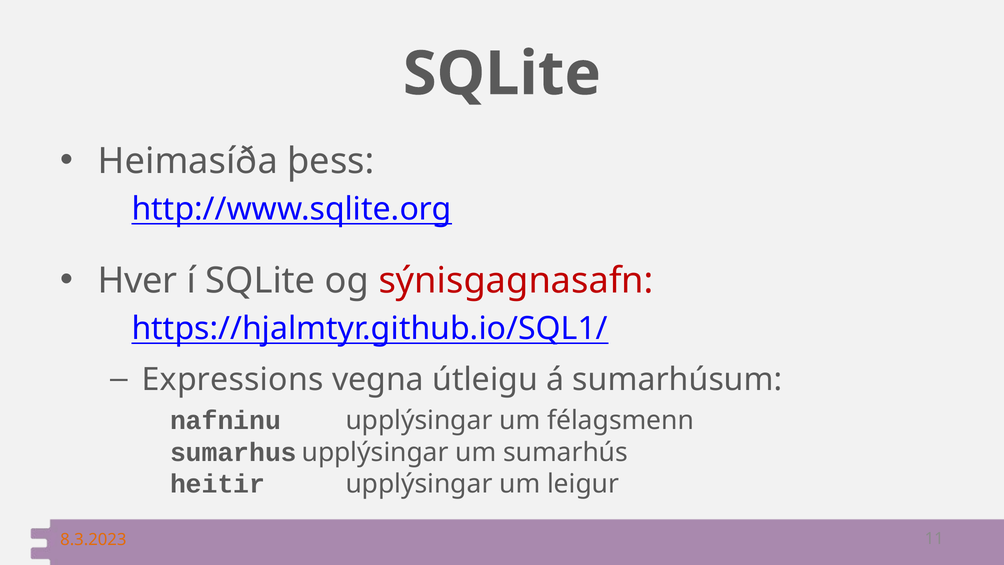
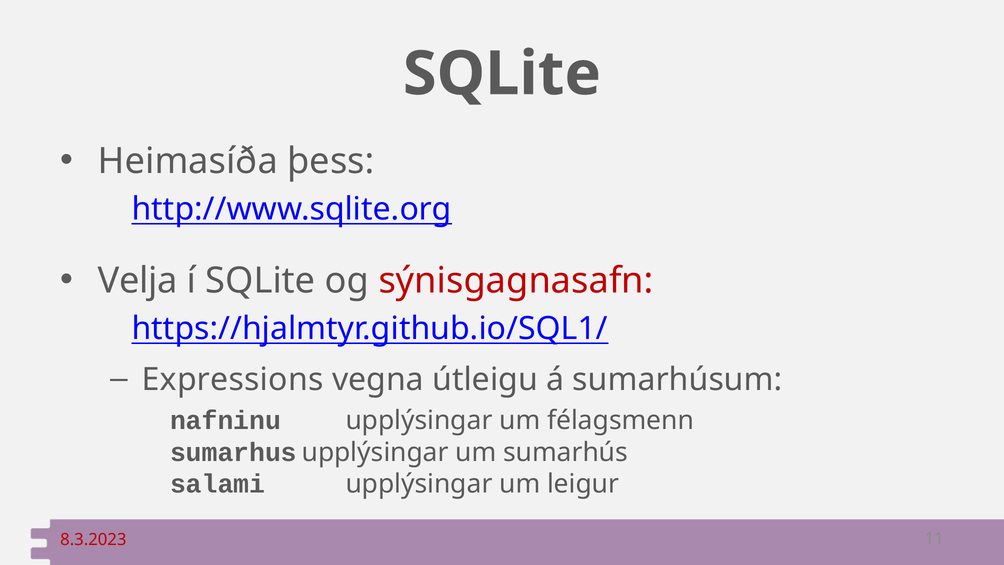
Hver: Hver -> Velja (138, 281)
heitir: heitir -> salami (218, 484)
8.3.2023 colour: orange -> red (93, 540)
